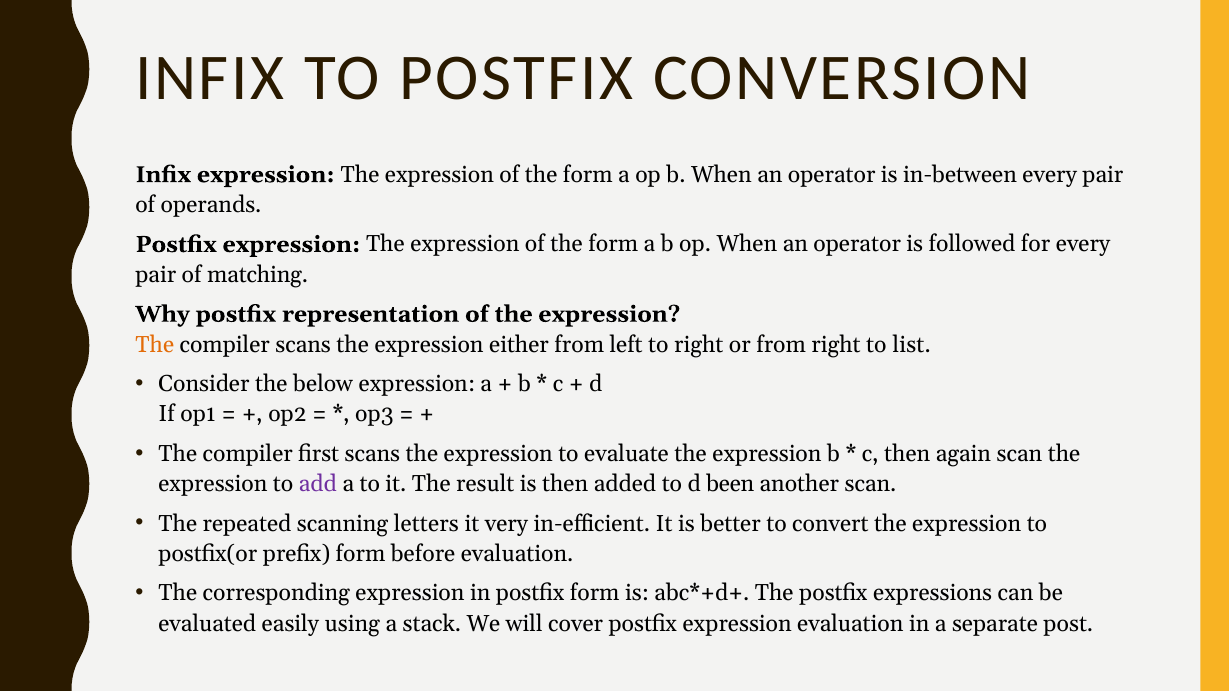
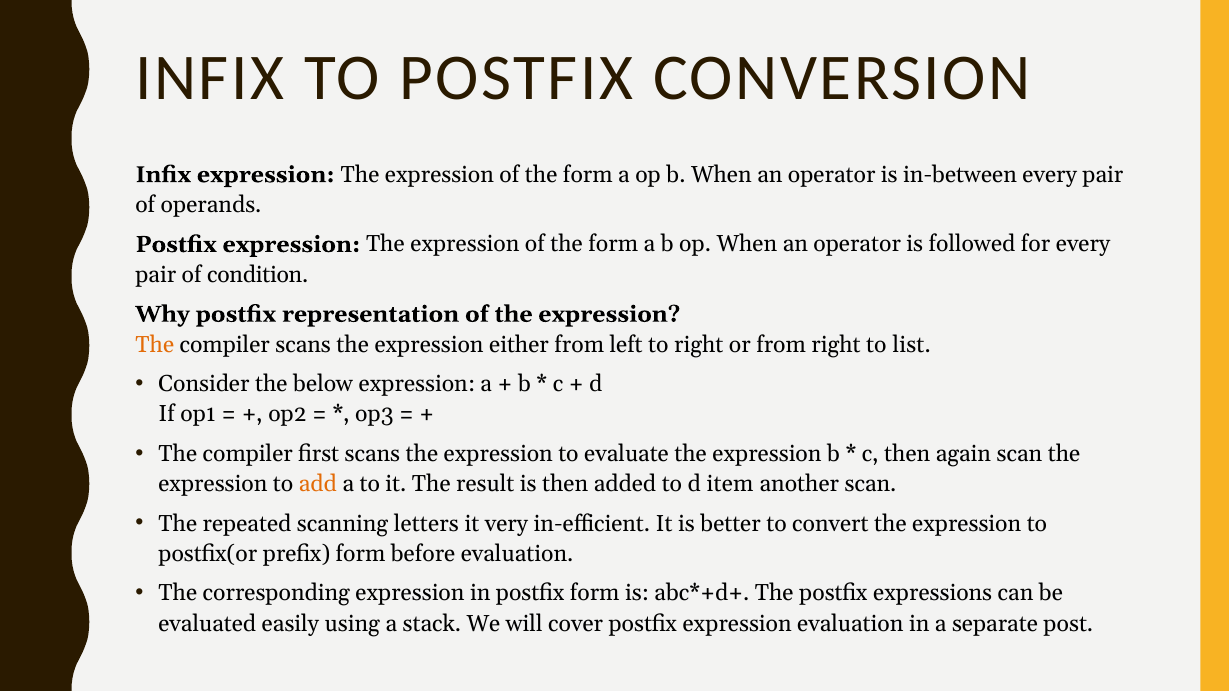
matching: matching -> condition (258, 275)
add colour: purple -> orange (318, 484)
been: been -> item (730, 484)
